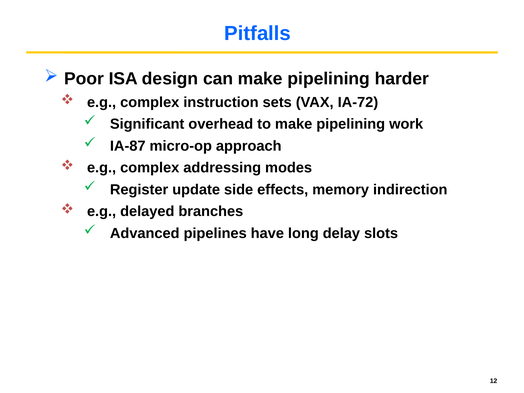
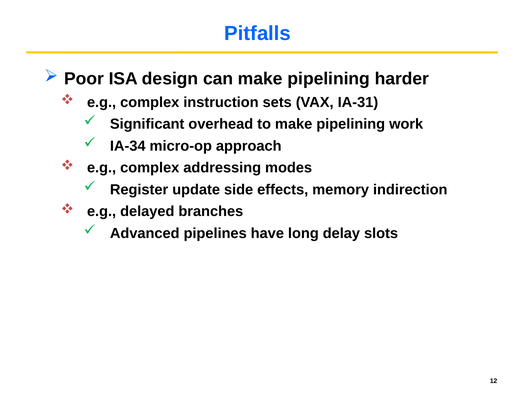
IA-72: IA-72 -> IA-31 (358, 102)
IA-87: IA-87 -> IA-34 (128, 146)
